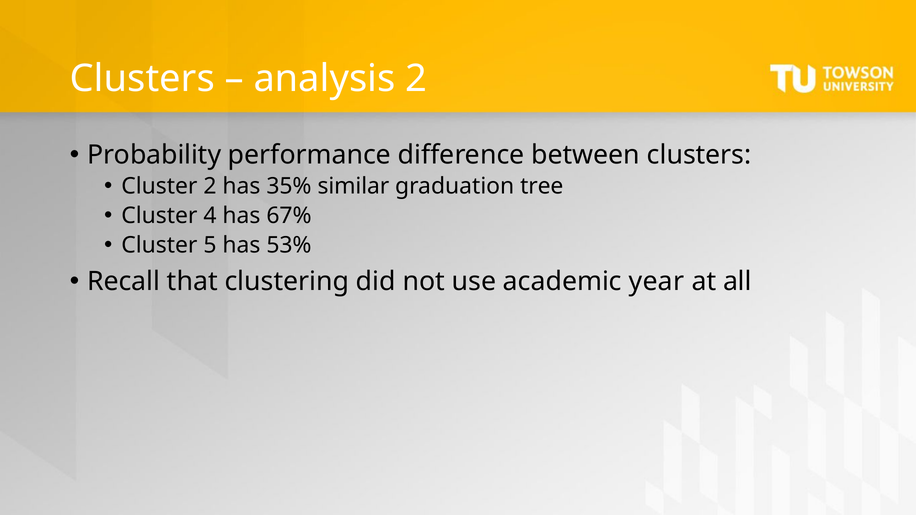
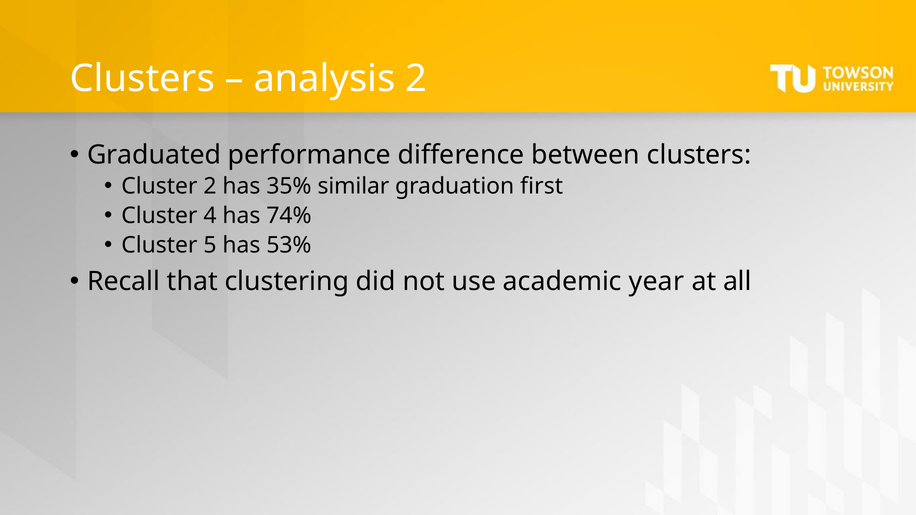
Probability: Probability -> Graduated (154, 155)
tree: tree -> first (542, 186)
67%: 67% -> 74% (289, 216)
